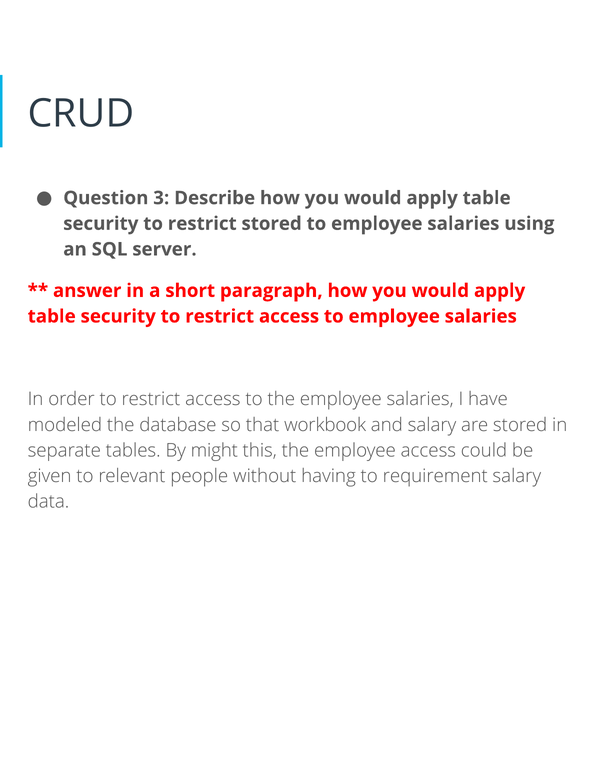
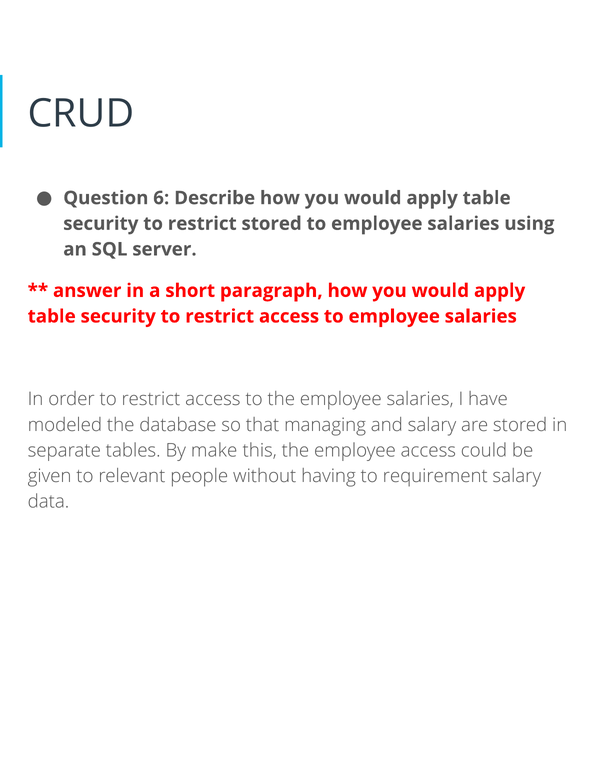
3: 3 -> 6 (161, 198)
workbook: workbook -> managing (325, 425)
might: might -> make (214, 450)
